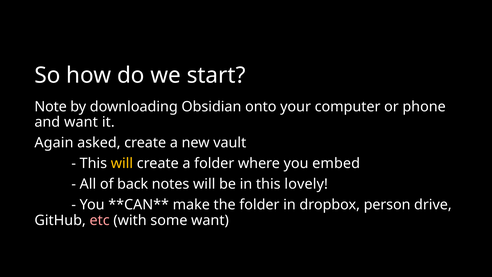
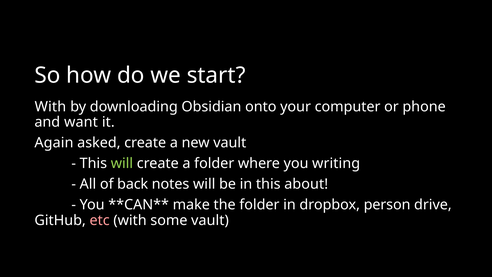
Note: Note -> With (50, 107)
will colour: yellow -> light green (122, 163)
embed: embed -> writing (336, 163)
lovely: lovely -> about (306, 184)
some want: want -> vault (210, 220)
